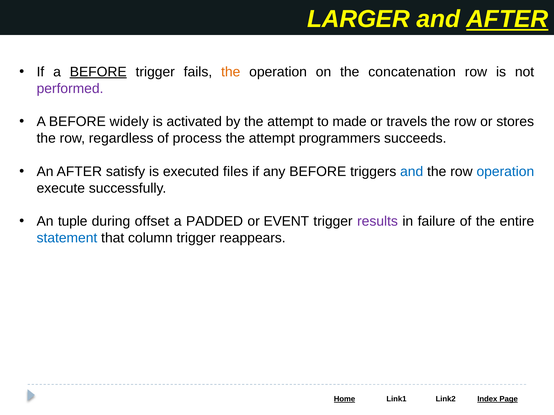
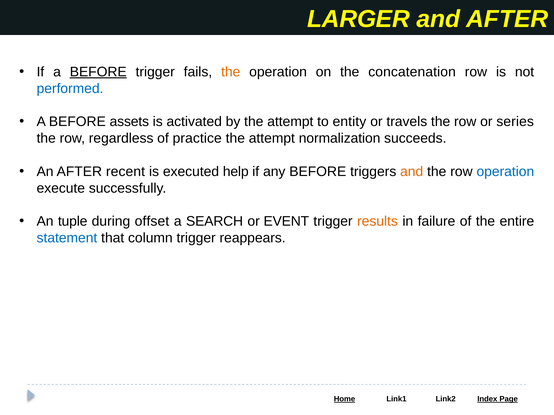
AFTER underline: present -> none (507, 19)
performed colour: purple -> blue (70, 89)
widely: widely -> assets (129, 122)
made: made -> entity (349, 122)
stores: stores -> series (515, 122)
process: process -> practice (197, 138)
programmers: programmers -> normalization (340, 138)
satisfy: satisfy -> recent (125, 172)
files: files -> help (236, 172)
and colour: blue -> orange (412, 172)
PADDED: PADDED -> SEARCH (215, 222)
results colour: purple -> orange (378, 222)
